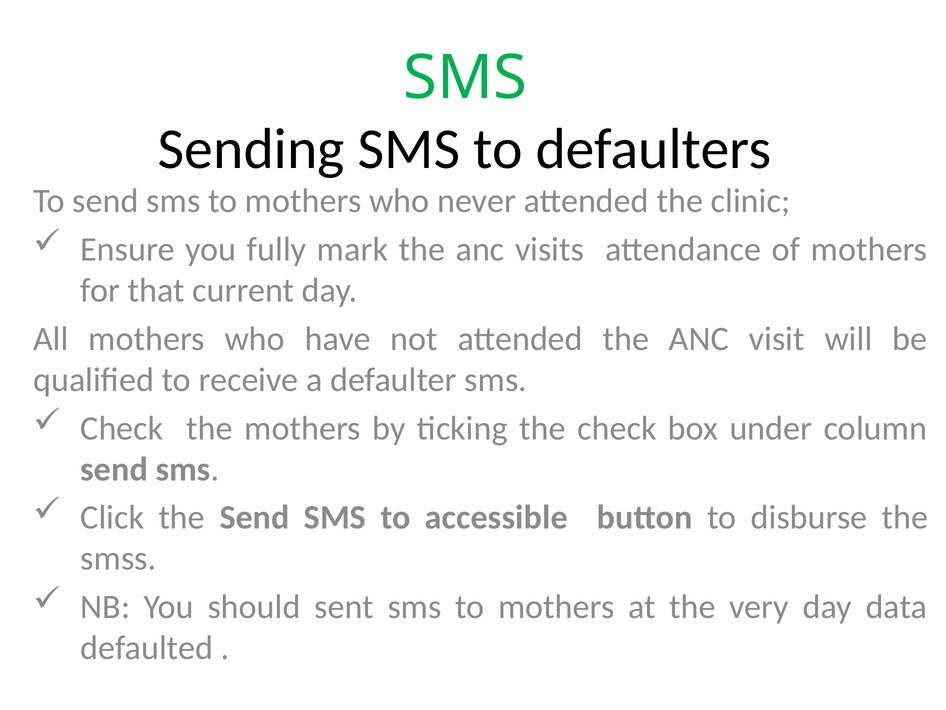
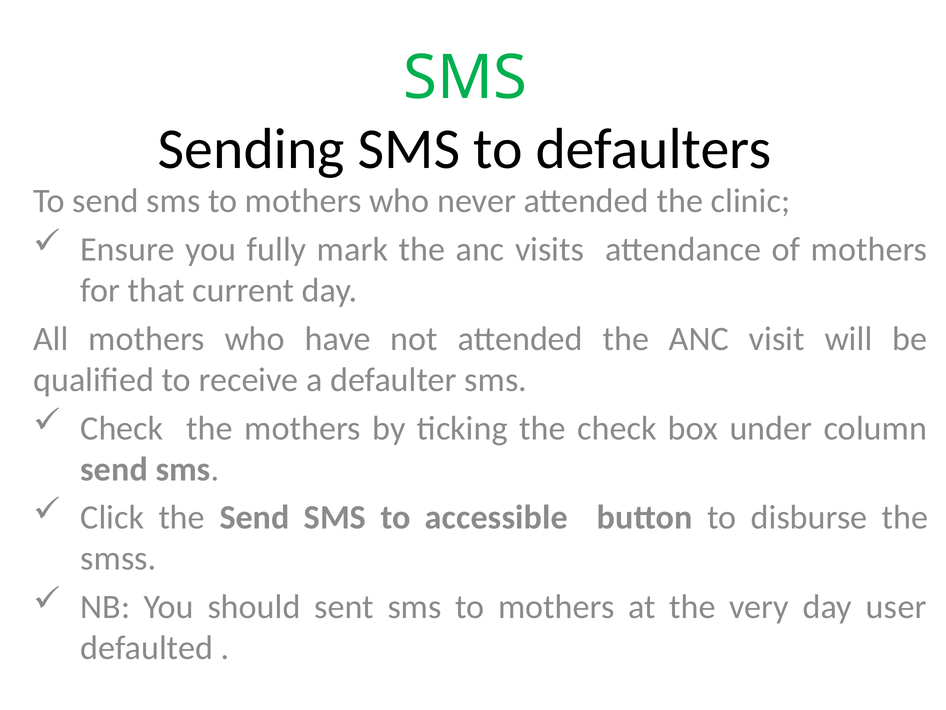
data: data -> user (896, 607)
